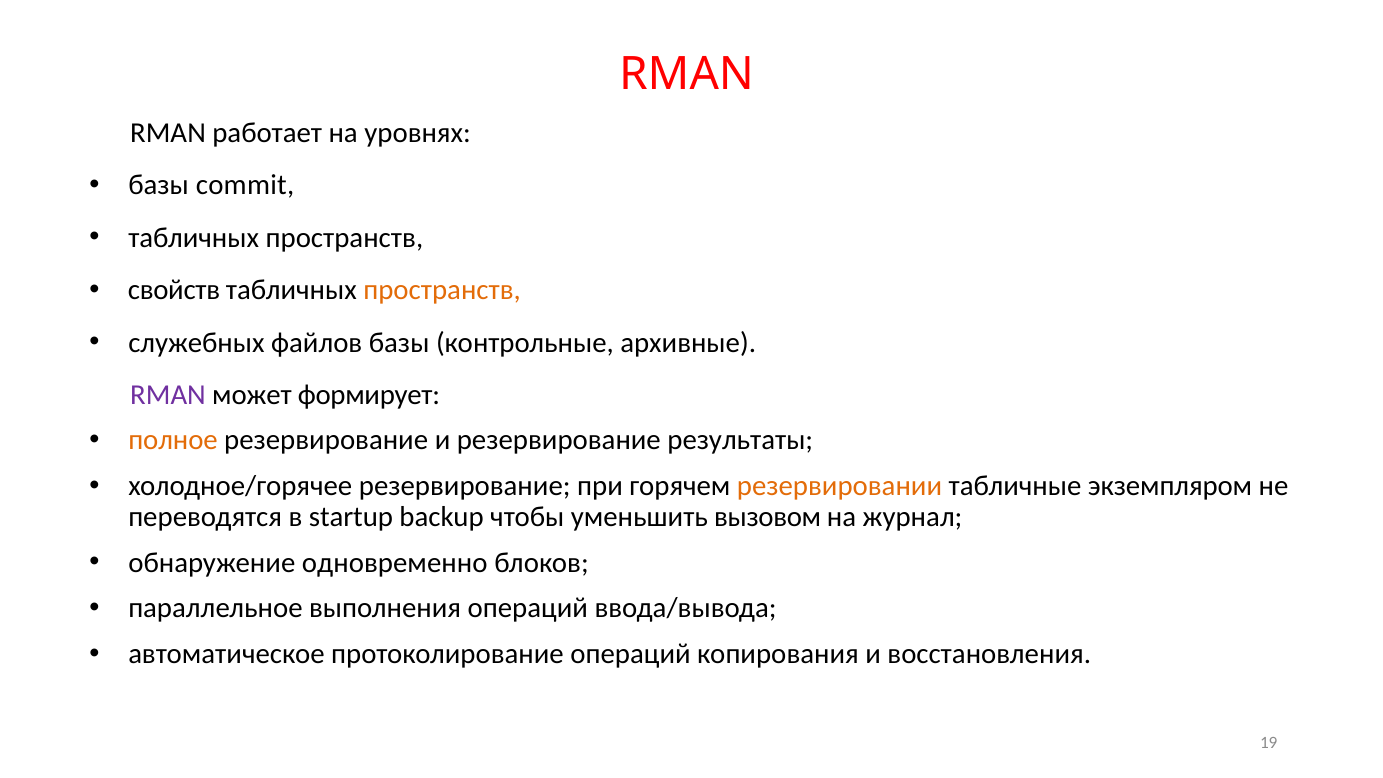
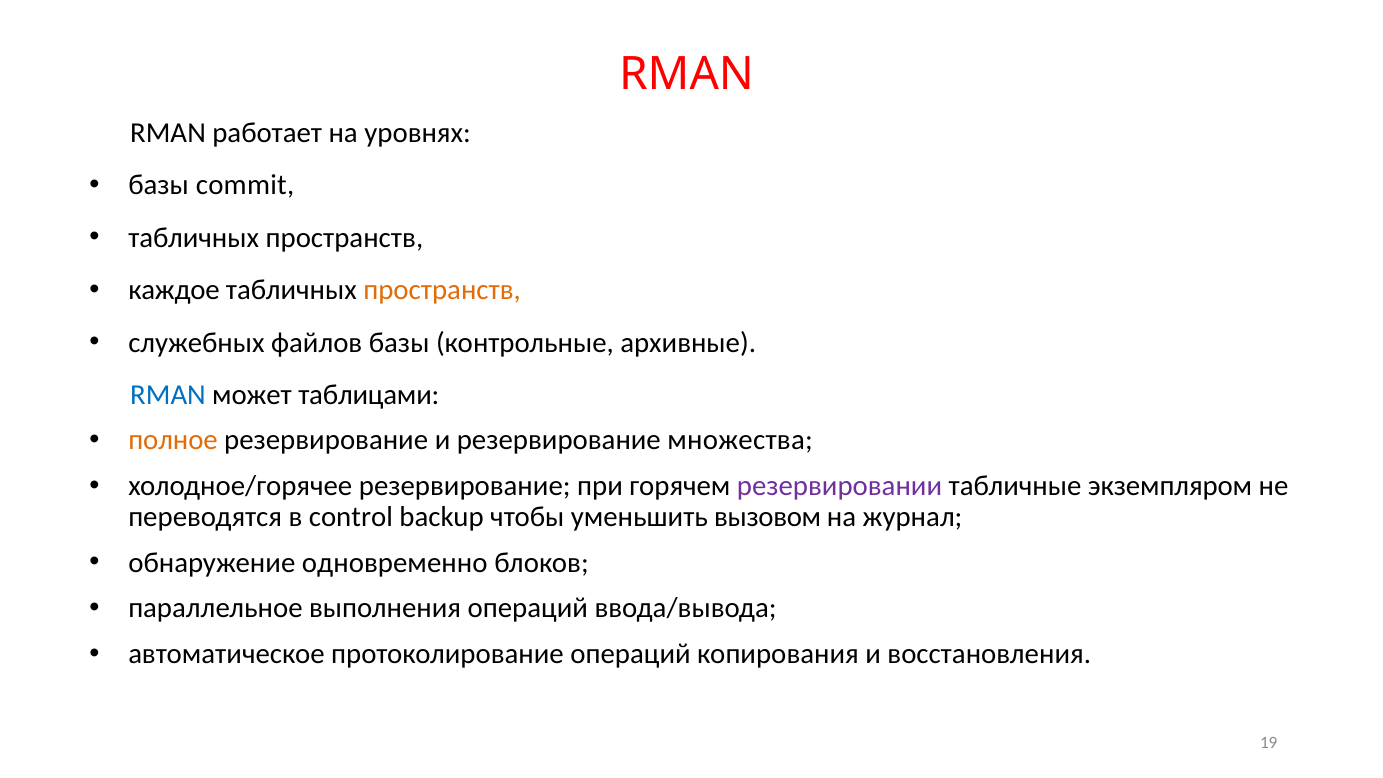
свойств: свойств -> каждое (174, 290)
RMAN colour: purple -> blue (168, 395)
формирует: формирует -> таблицами (369, 395)
результаты: результаты -> множества (740, 440)
резервировании colour: orange -> purple (840, 486)
startup: startup -> control (351, 517)
